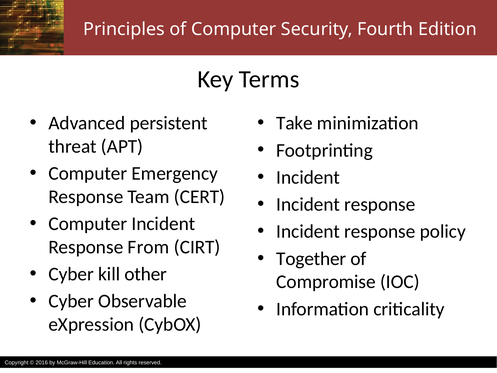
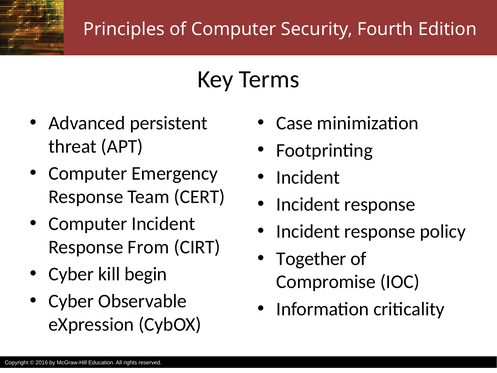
Take: Take -> Case (294, 123)
other: other -> begin (146, 274)
